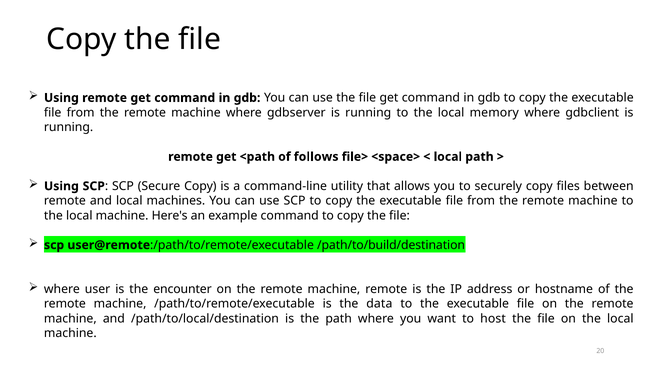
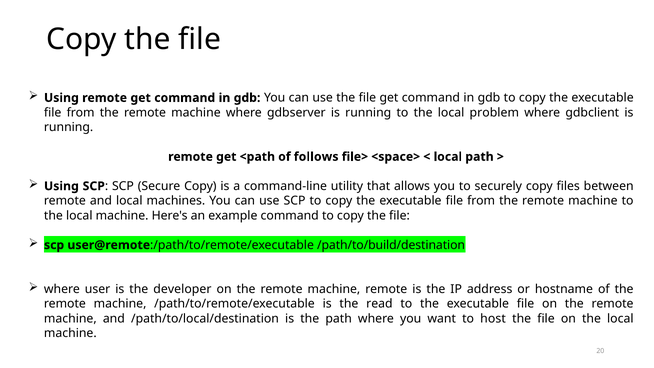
memory: memory -> problem (494, 113)
encounter: encounter -> developer (182, 289)
data: data -> read (379, 304)
